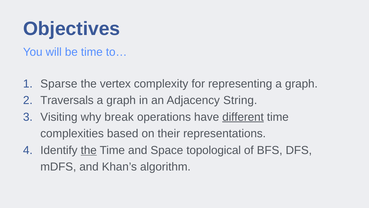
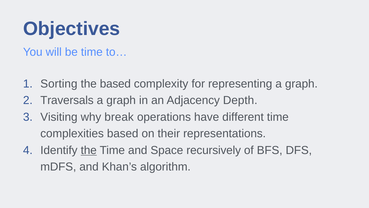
Sparse: Sparse -> Sorting (59, 84)
the vertex: vertex -> based (115, 84)
String: String -> Depth (240, 100)
different underline: present -> none (243, 117)
topological: topological -> recursively (214, 150)
